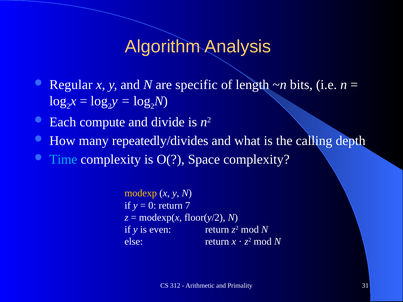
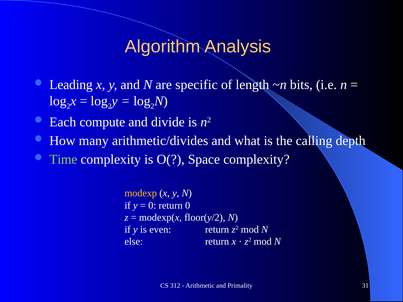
Regular: Regular -> Leading (71, 85)
repeatedly/divides: repeatedly/divides -> arithmetic/divides (160, 141)
Time colour: light blue -> light green (63, 160)
return 7: 7 -> 0 (188, 206)
